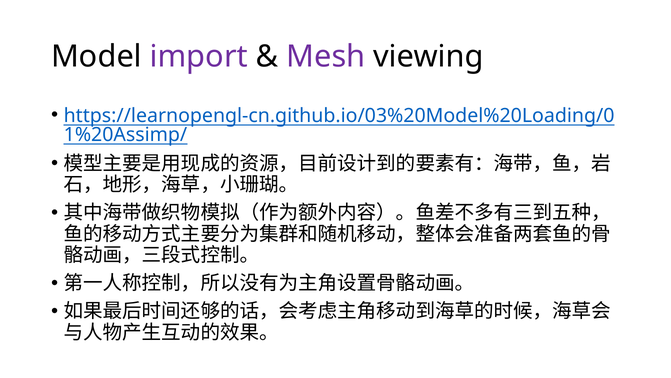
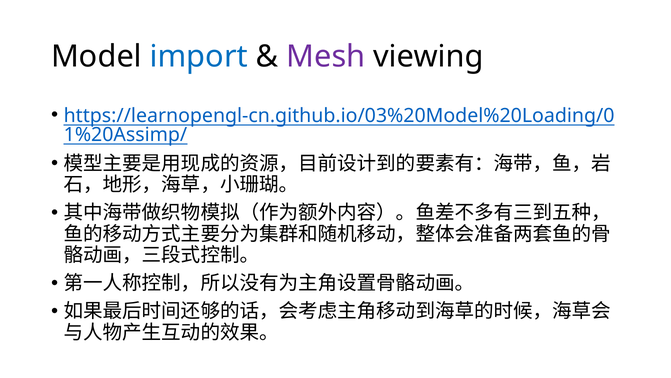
import colour: purple -> blue (199, 56)
